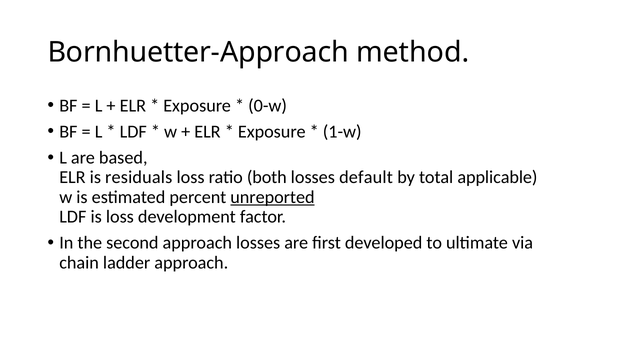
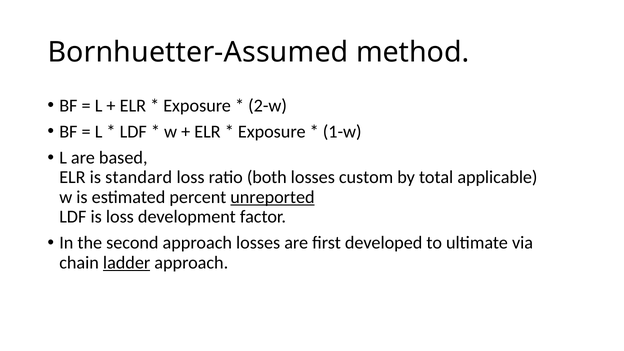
Bornhuetter-Approach: Bornhuetter-Approach -> Bornhuetter-Assumed (198, 52)
0-w: 0-w -> 2-w (268, 106)
residuals: residuals -> standard (139, 177)
default: default -> custom (366, 177)
ladder underline: none -> present (127, 263)
